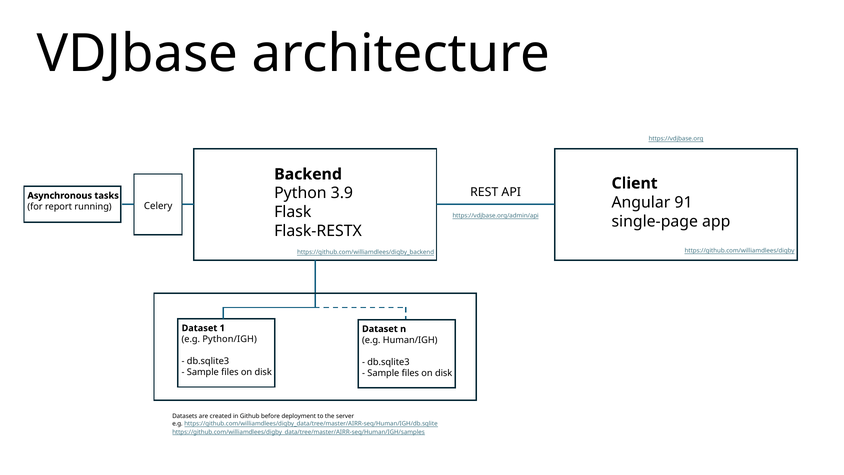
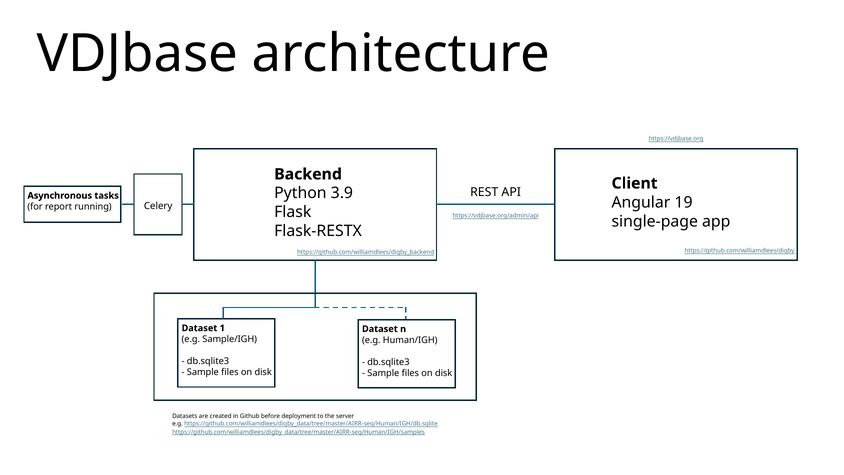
91: 91 -> 19 (684, 202)
Python/IGH: Python/IGH -> Sample/IGH (230, 339)
